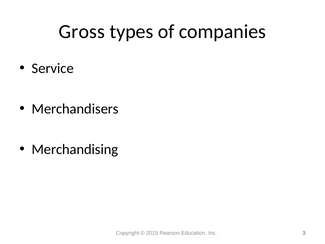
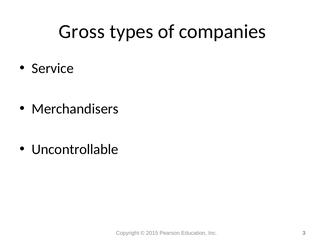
Merchandising: Merchandising -> Uncontrollable (75, 149)
